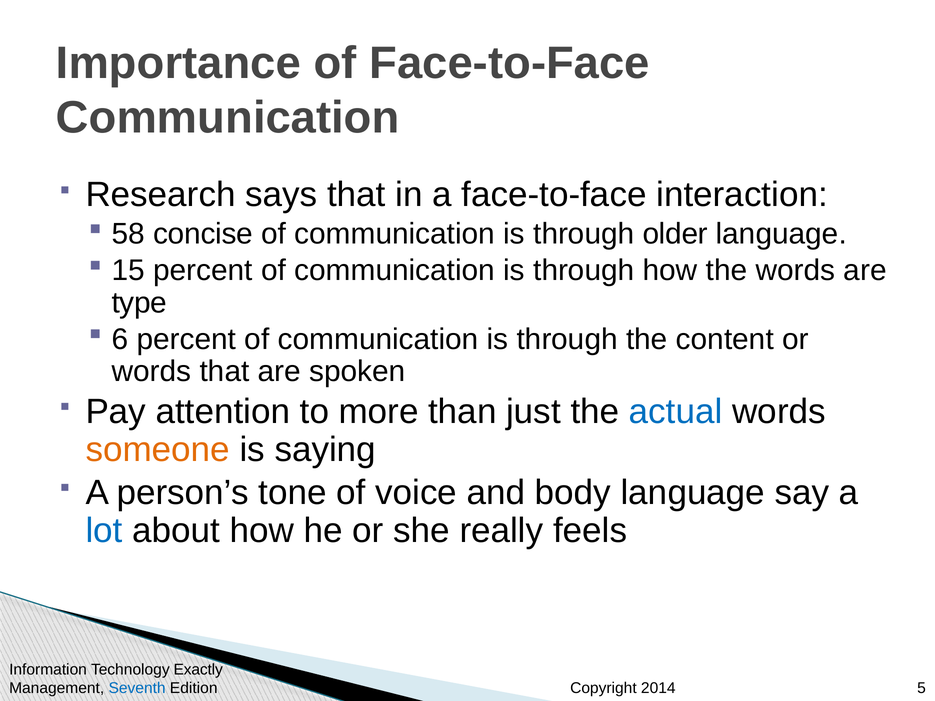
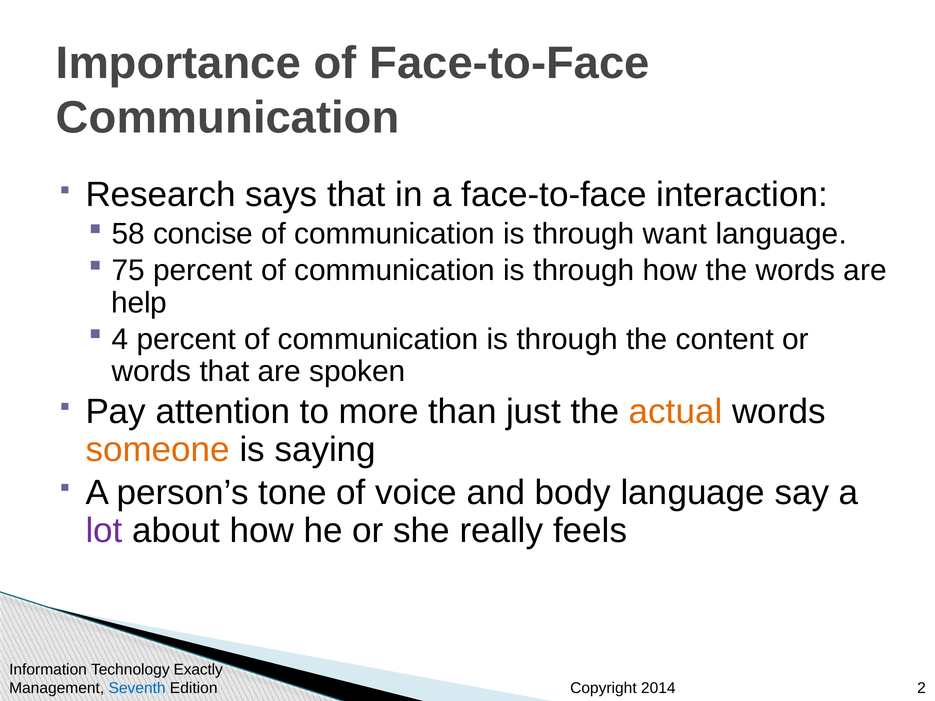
older: older -> want (675, 234)
15: 15 -> 75 (128, 271)
type: type -> help (139, 303)
6: 6 -> 4 (120, 339)
actual colour: blue -> orange (676, 412)
lot colour: blue -> purple (104, 531)
5: 5 -> 2 (922, 688)
